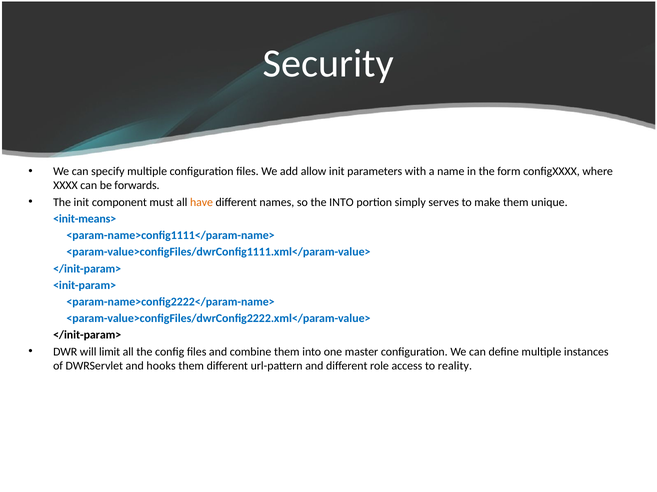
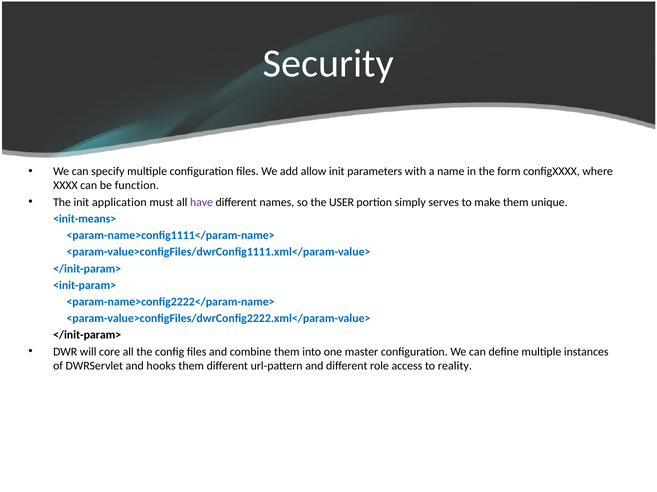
forwards: forwards -> function (137, 186)
component: component -> application (119, 202)
have colour: orange -> purple (202, 202)
the INTO: INTO -> USER (342, 202)
limit: limit -> core (110, 352)
